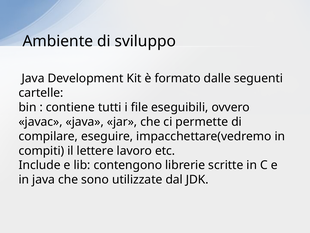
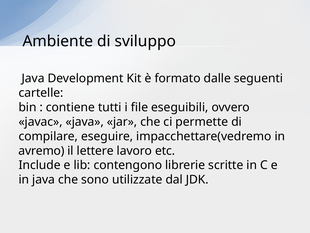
compiti: compiti -> avremo (41, 150)
